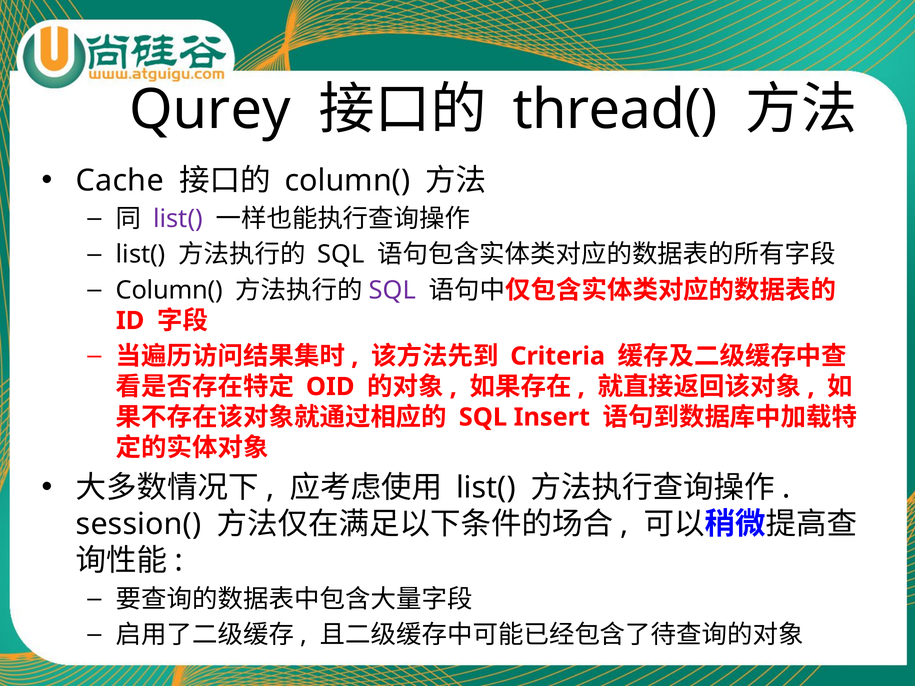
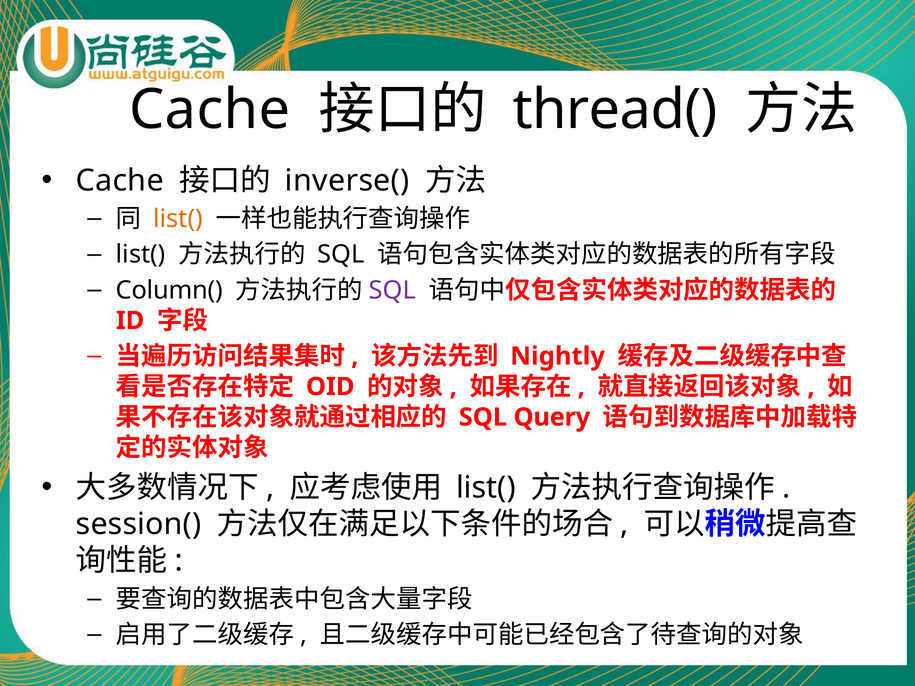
Qurey: Qurey -> Cache (210, 110)
column(: column( -> inverse( (347, 181)
list( colour: purple -> orange (178, 219)
Criteria: Criteria -> Nightly (558, 356)
Insert: Insert -> Query (552, 417)
